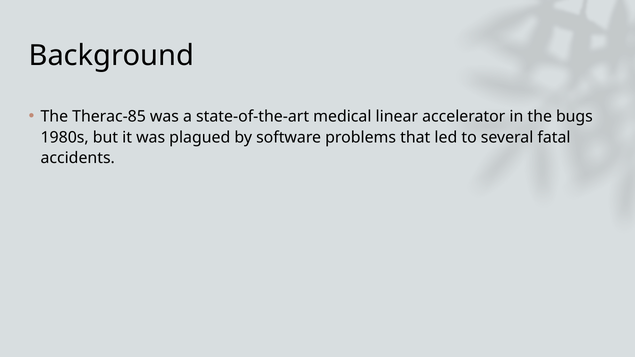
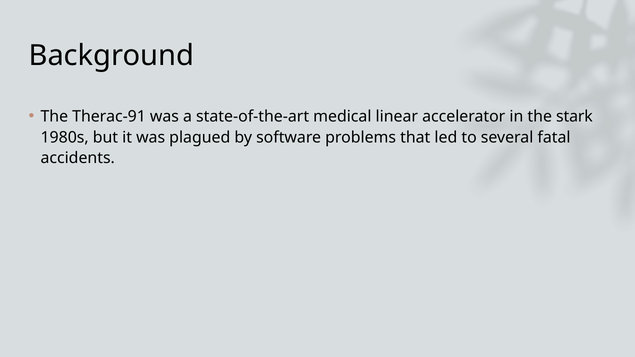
Therac-85: Therac-85 -> Therac-91 (109, 116)
bugs: bugs -> stark (574, 116)
